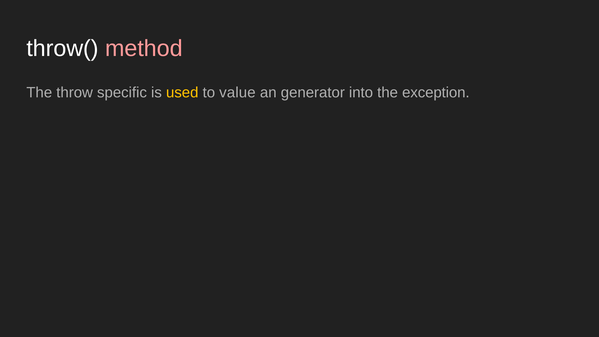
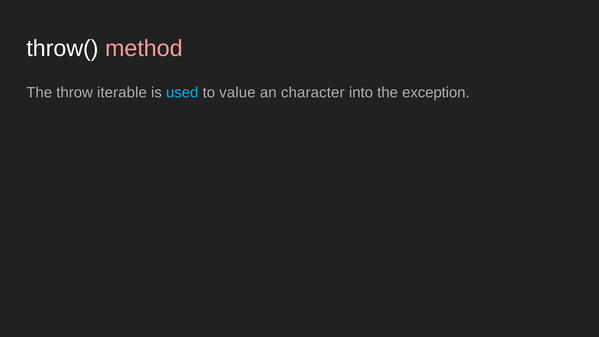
specific: specific -> iterable (122, 93)
used colour: yellow -> light blue (182, 93)
generator: generator -> character (313, 93)
